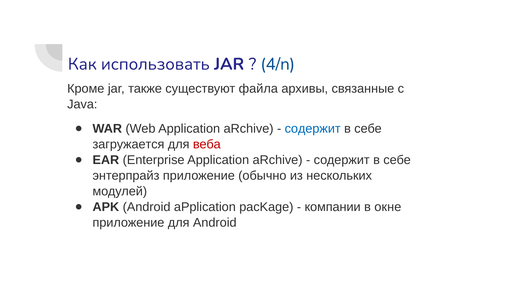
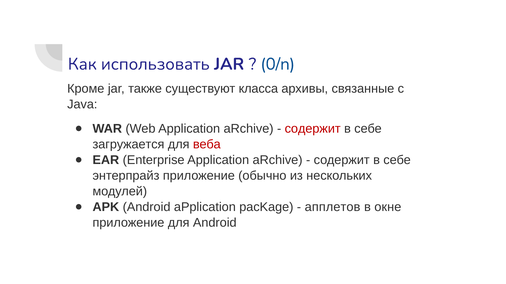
4/n: 4/n -> 0/n (278, 64)
файла: файла -> класса (258, 89)
содержит colour: blue -> red (313, 129)
компании: компании -> апплетов (333, 207)
